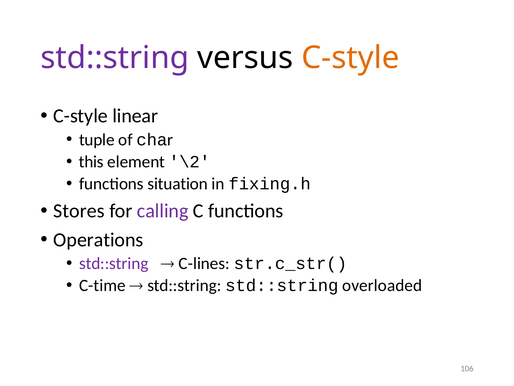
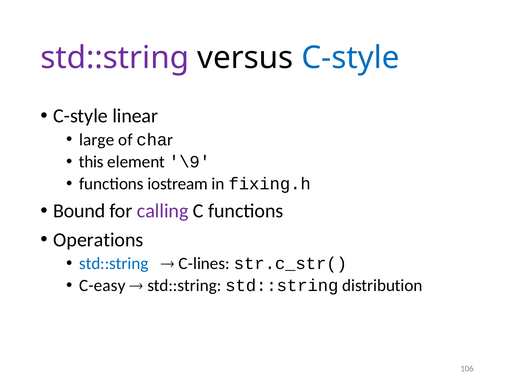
C-style colour: orange -> blue (351, 58)
tuple: tuple -> large (97, 139)
\2: \2 -> \9 (189, 162)
situation: situation -> iostream (178, 184)
Stores: Stores -> Bound (79, 211)
std::string colour: purple -> blue (114, 263)
C-time: C-time -> C-easy (102, 285)
overloaded: overloaded -> distribution (382, 285)
